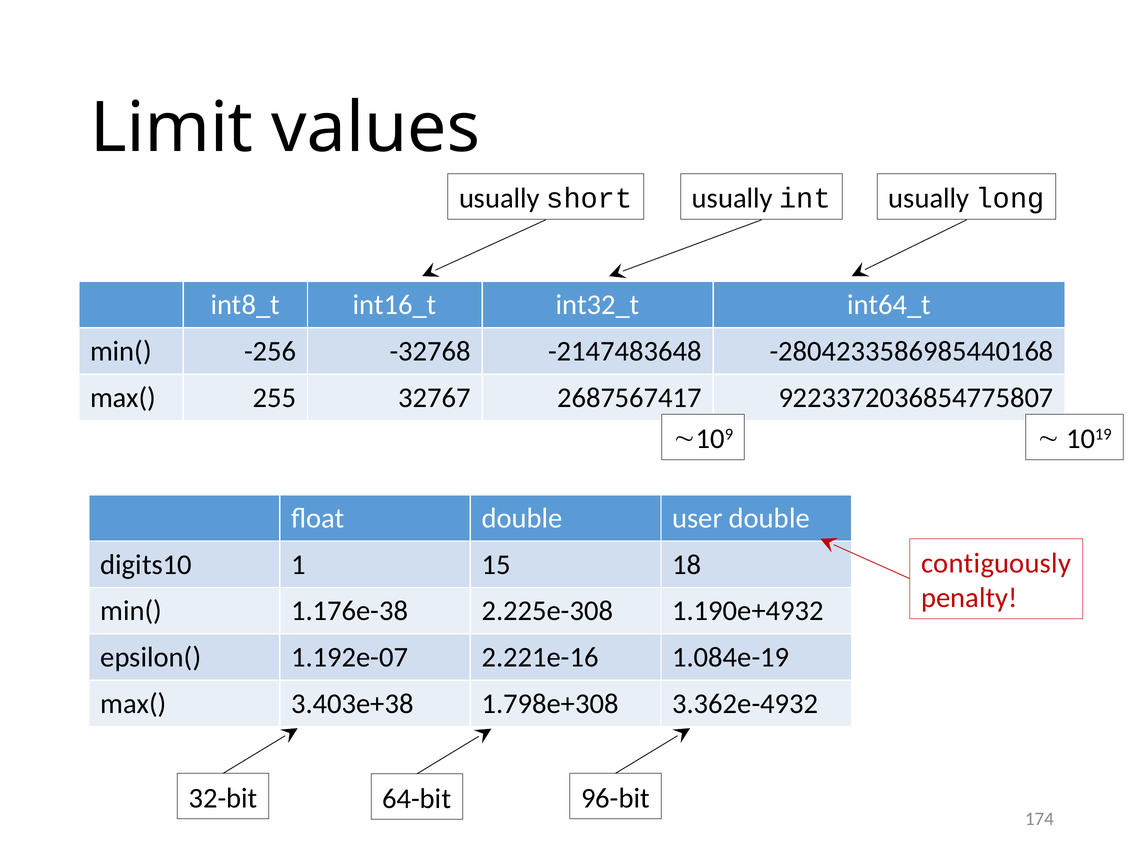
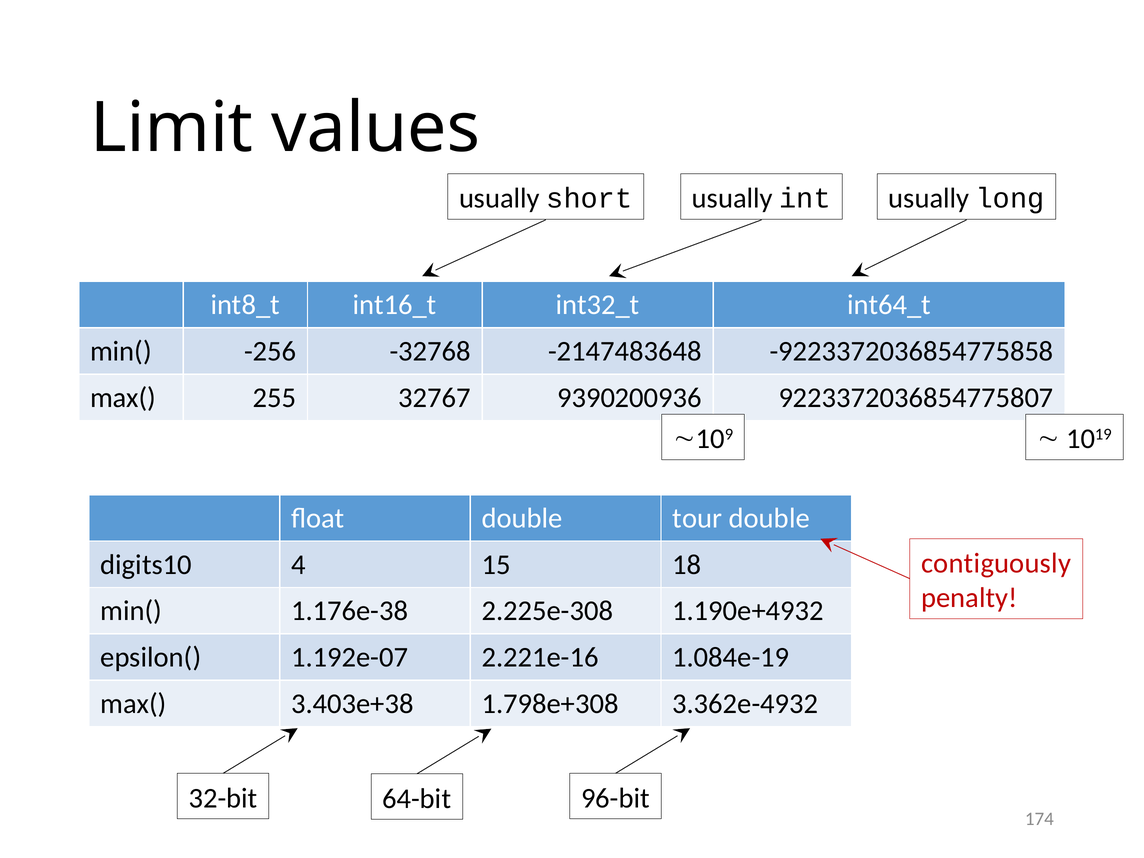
-2804233586985440168: -2804233586985440168 -> -9223372036854775858 (912, 351)
2687567417: 2687567417 -> 9390200936 (629, 398)
user: user -> tour (697, 518)
1: 1 -> 4 (298, 565)
